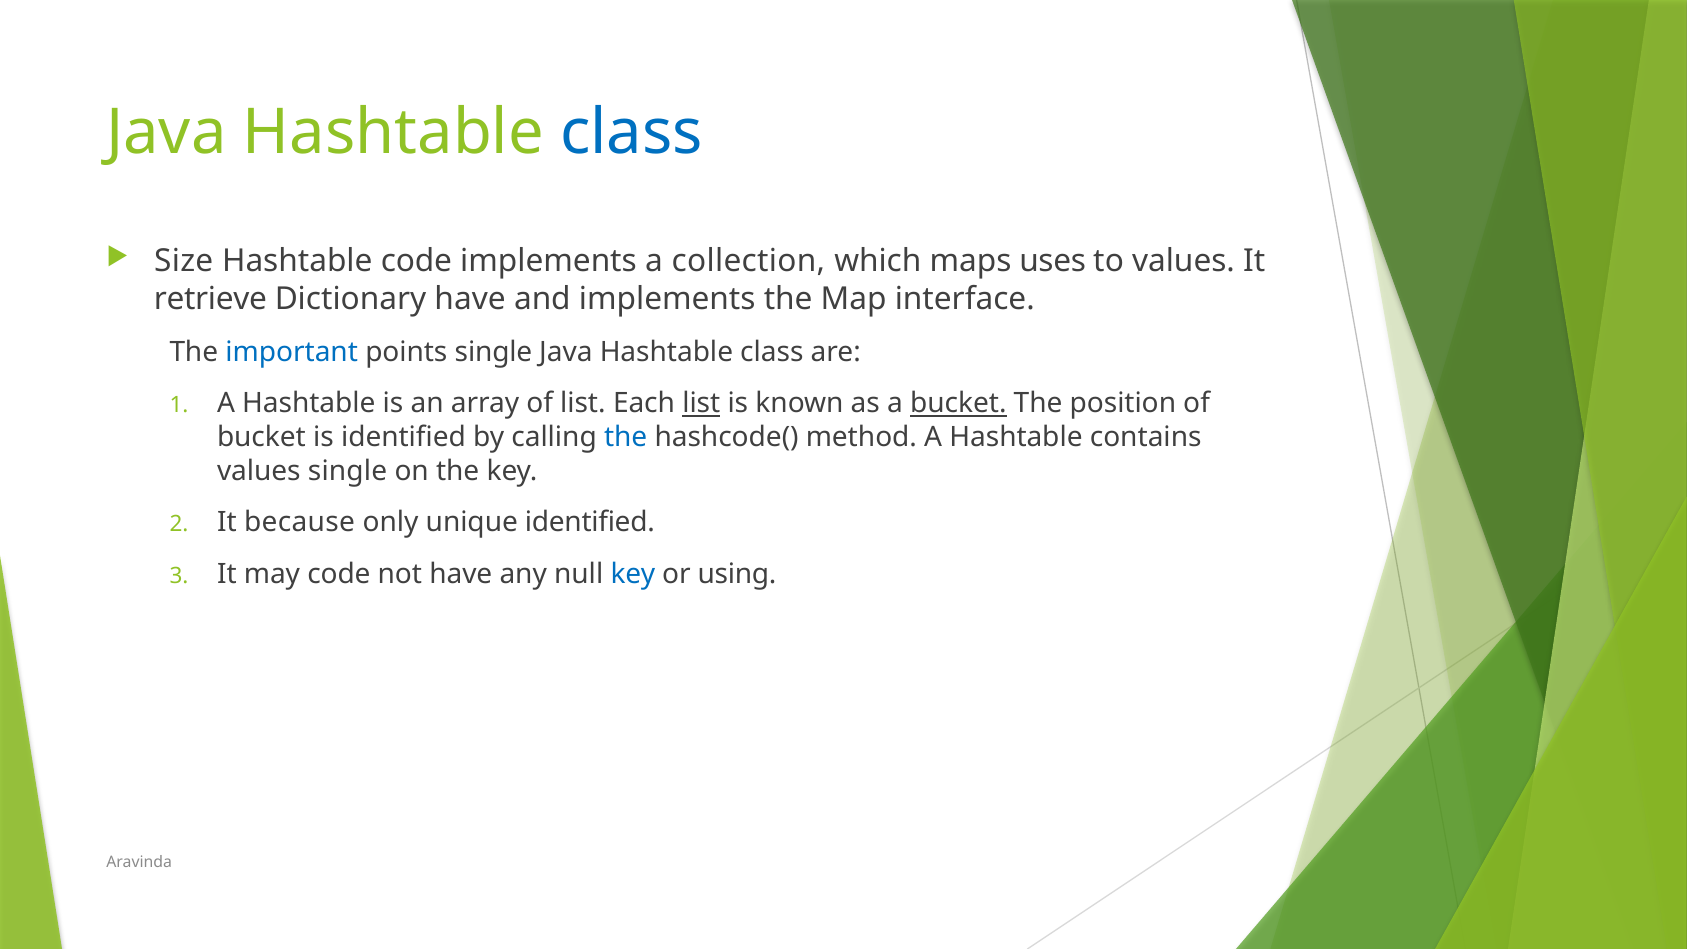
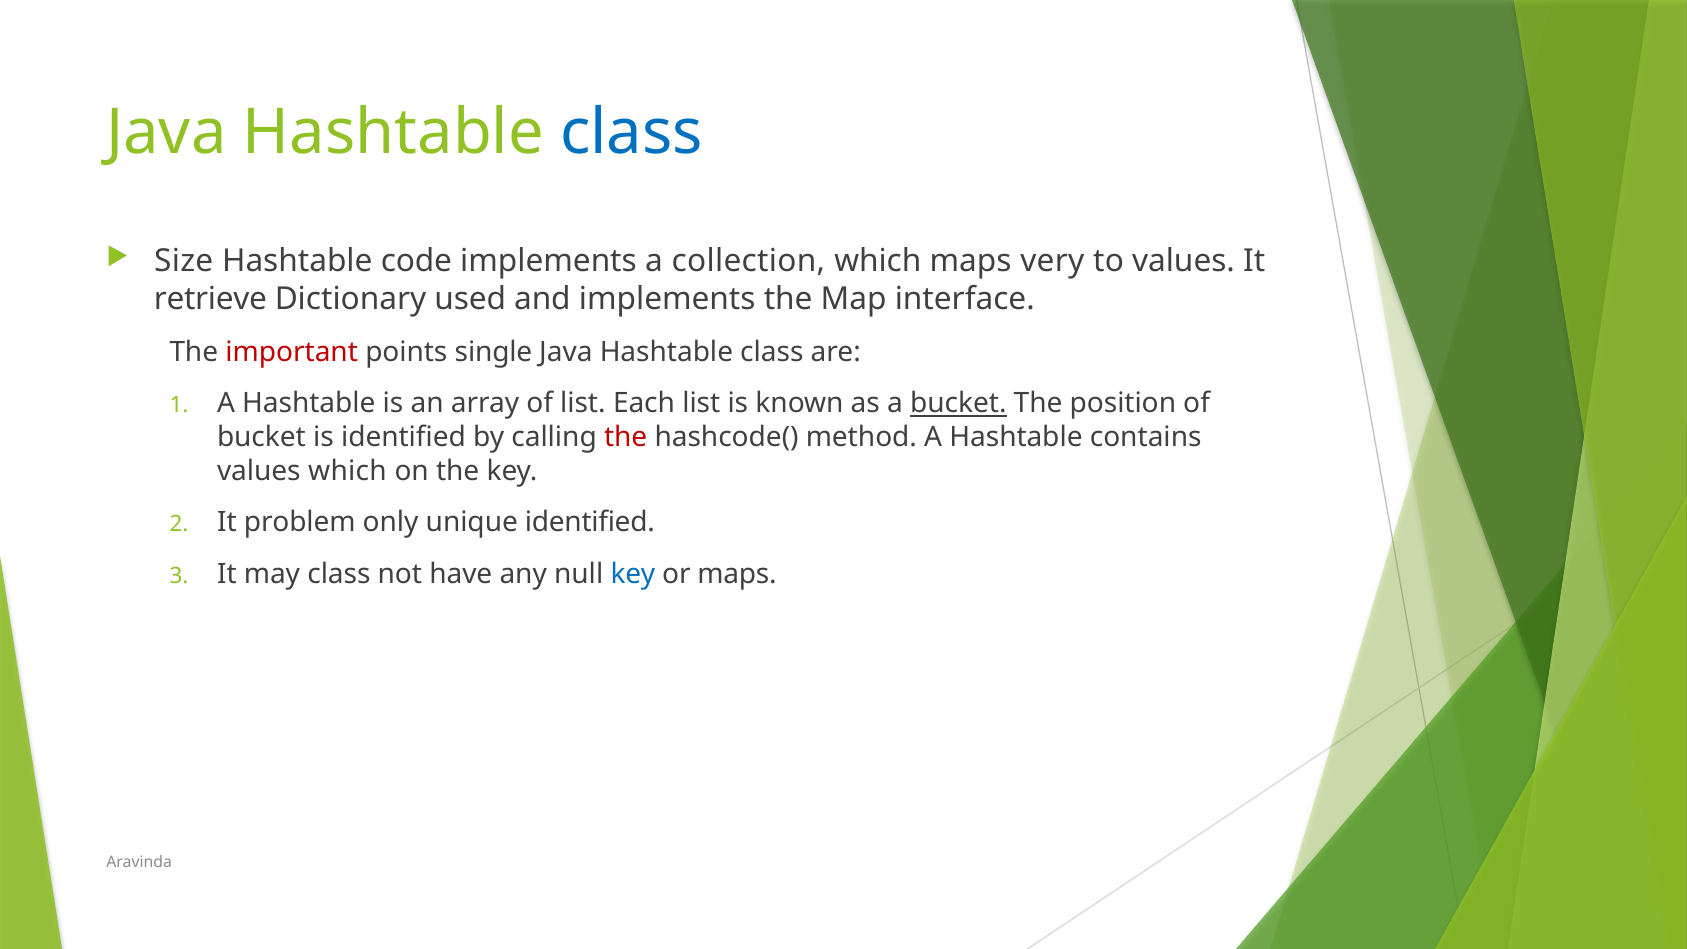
uses: uses -> very (1052, 261)
Dictionary have: have -> used (470, 299)
important colour: blue -> red (292, 352)
list underline: present -> none (701, 404)
the colour: blue -> red (626, 437)
values single: single -> which (348, 471)
because: because -> problem (300, 522)
may code: code -> class (339, 574)
or using: using -> maps (737, 574)
